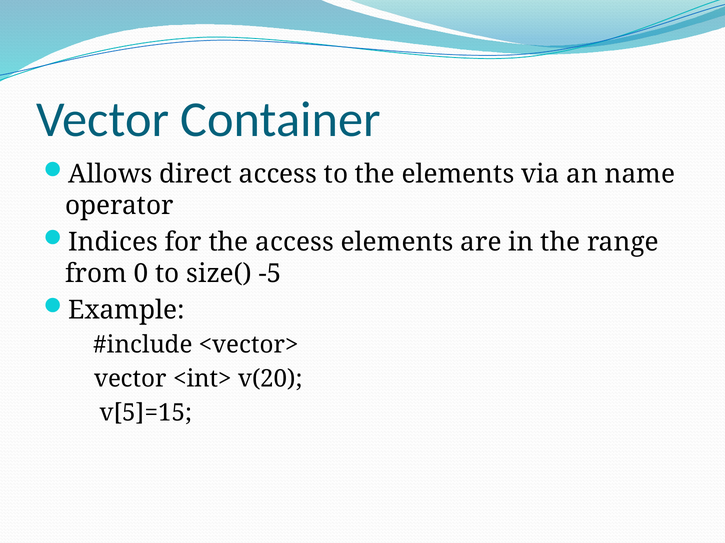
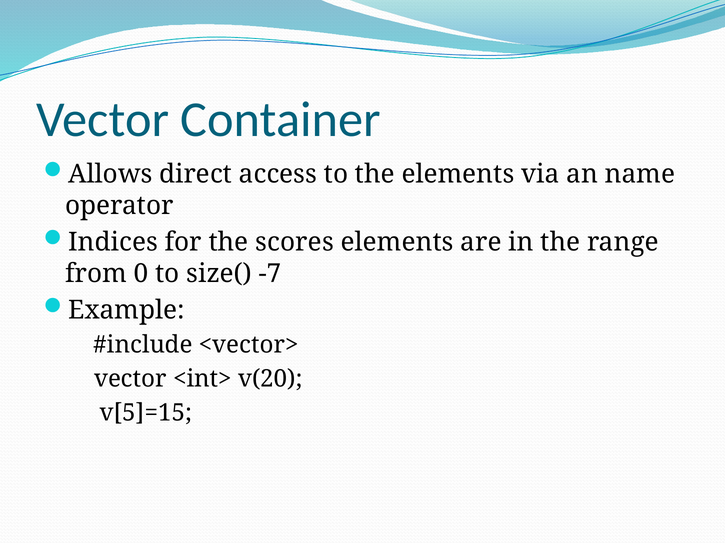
the access: access -> scores (295, 243)
-5: -5 -> -7 (270, 274)
